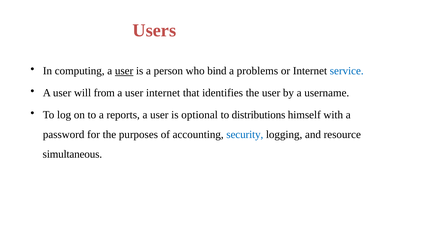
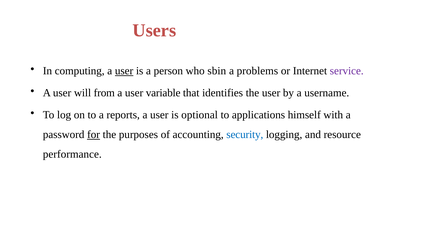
bind: bind -> sbin (217, 71)
service colour: blue -> purple (347, 71)
user internet: internet -> variable (163, 93)
distributions: distributions -> applications (259, 115)
for underline: none -> present (94, 135)
simultaneous: simultaneous -> performance (72, 155)
